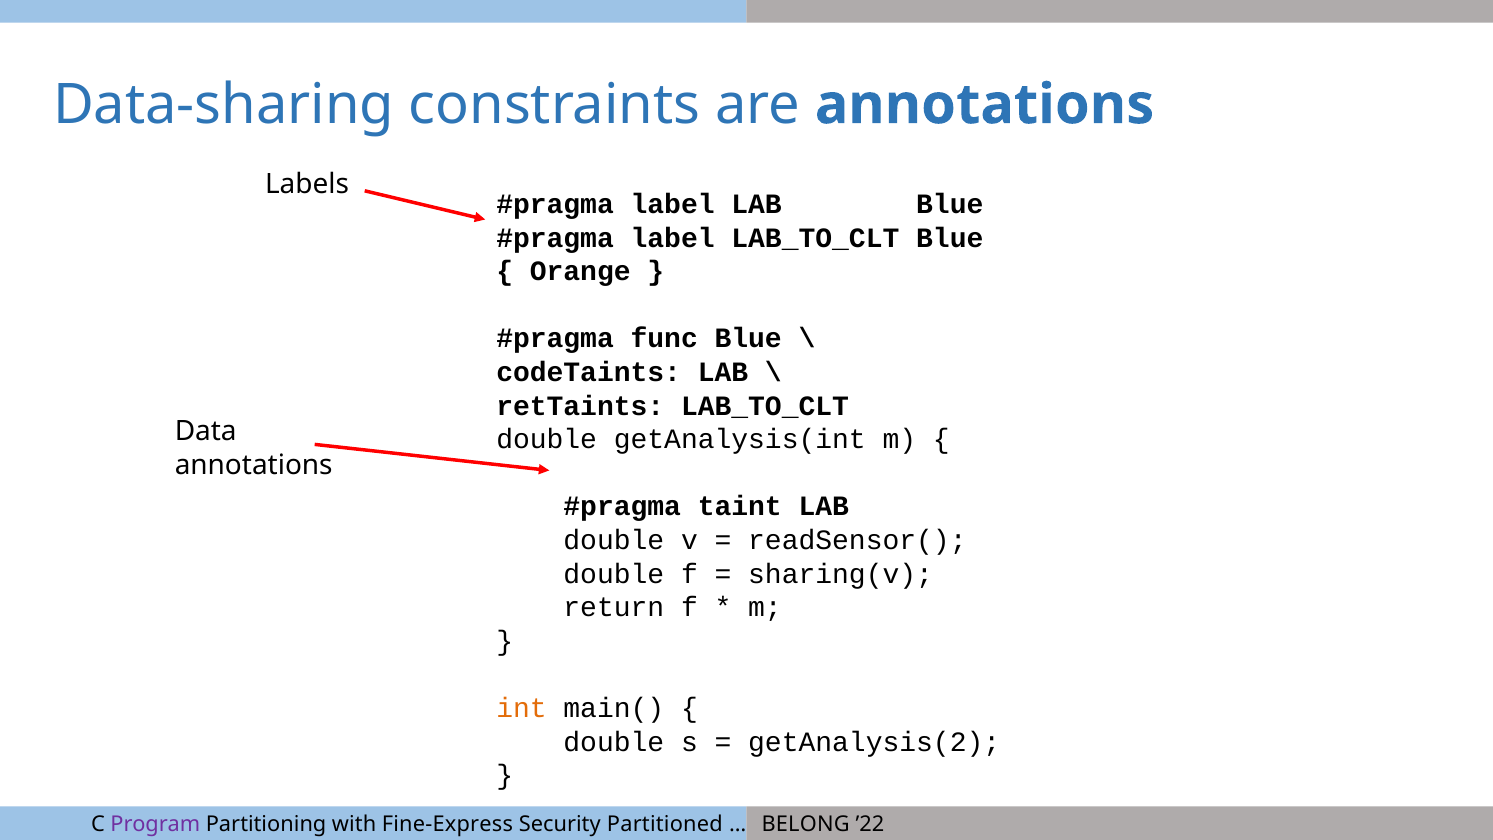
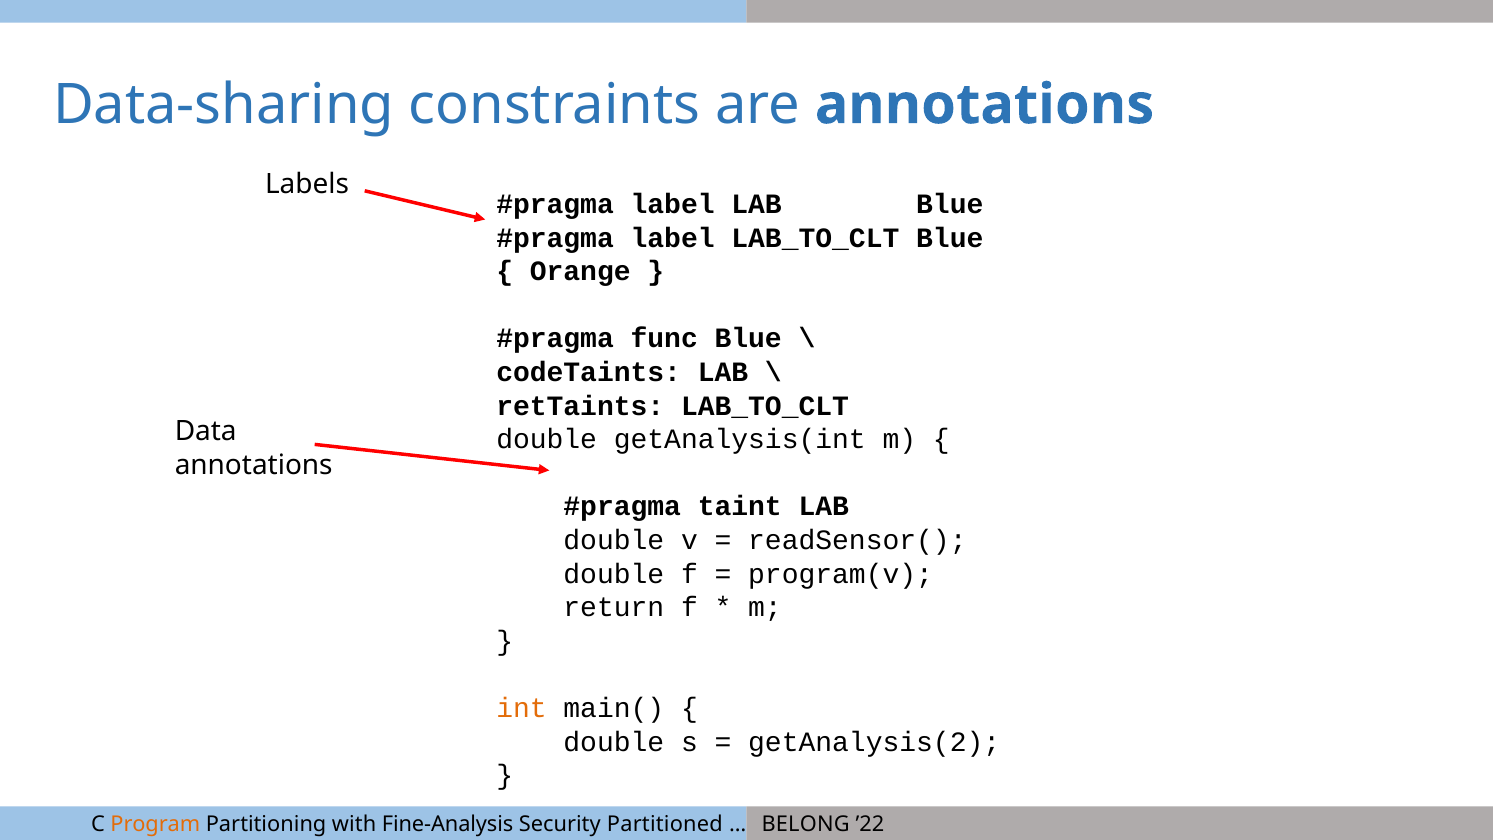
sharing(v: sharing(v -> program(v (841, 574)
Program colour: purple -> orange (155, 824)
Fine-Express: Fine-Express -> Fine-Analysis (448, 824)
